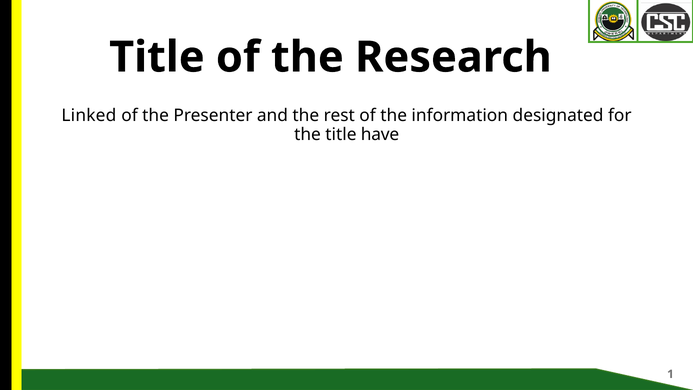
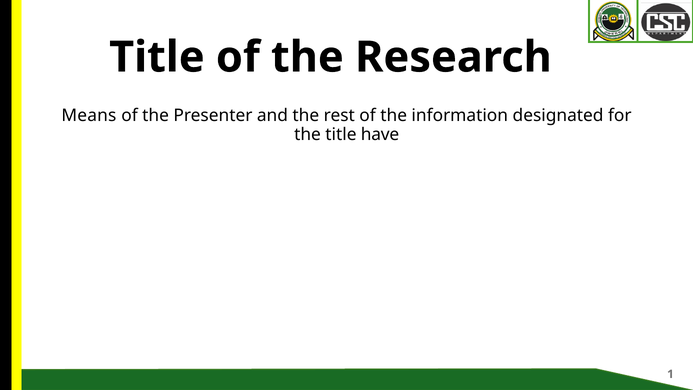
Linked: Linked -> Means (89, 116)
